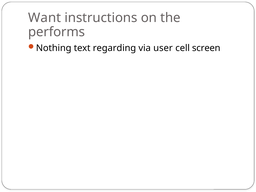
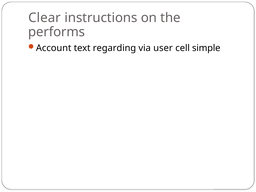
Want: Want -> Clear (45, 18)
Nothing: Nothing -> Account (54, 48)
screen: screen -> simple (206, 48)
